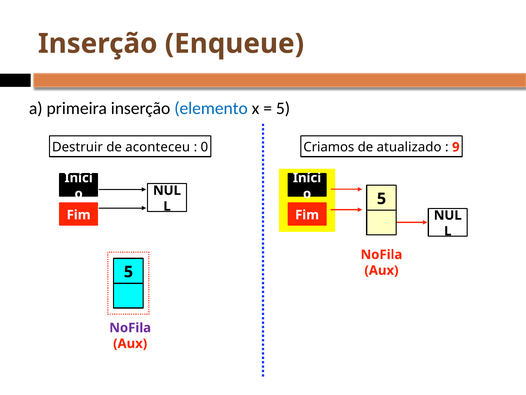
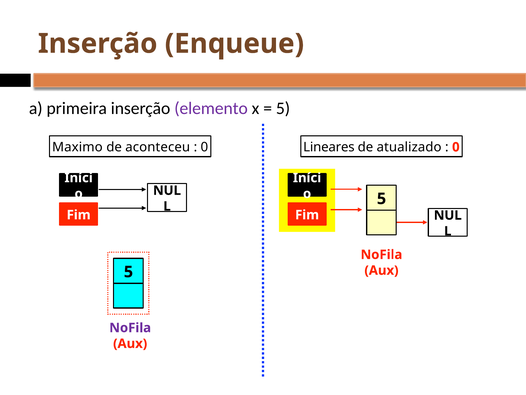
elemento colour: blue -> purple (211, 108)
Destruir: Destruir -> Maximo (77, 147)
Criamos: Criamos -> Lineares (329, 147)
9: 9 -> 0 (456, 147)
